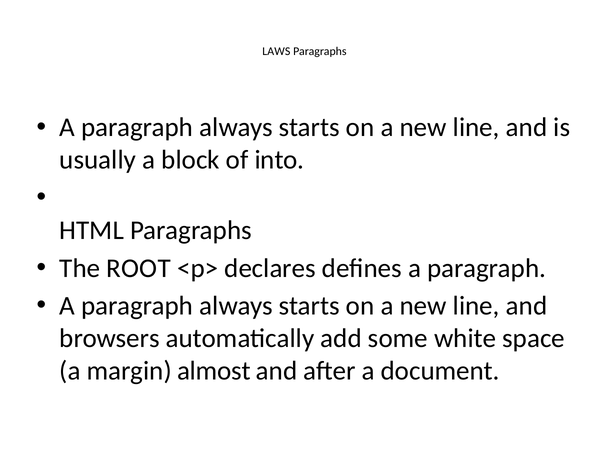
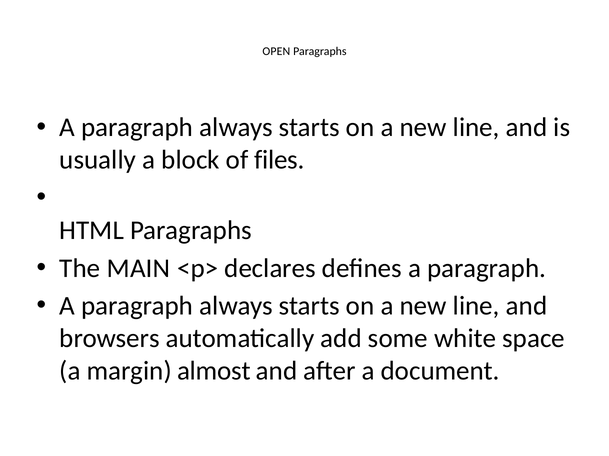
LAWS: LAWS -> OPEN (276, 52)
into: into -> files (279, 160)
ROOT: ROOT -> MAIN (139, 269)
